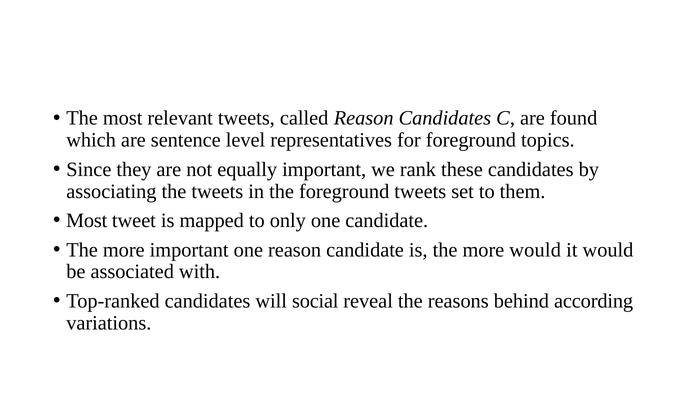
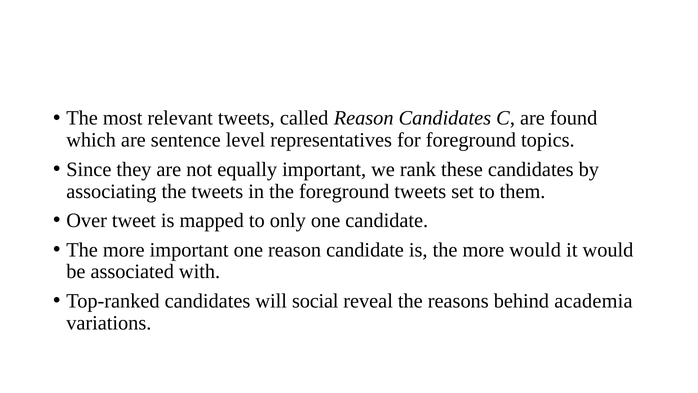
Most: Most -> Over (87, 220)
according: according -> academia (593, 301)
